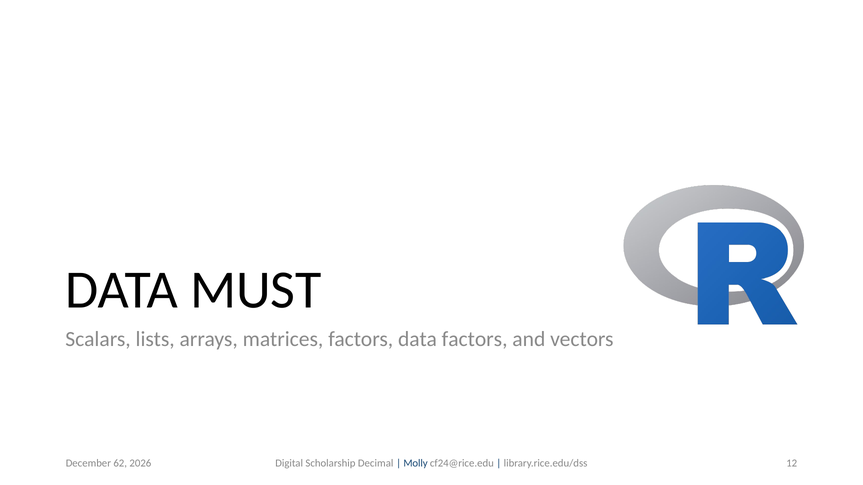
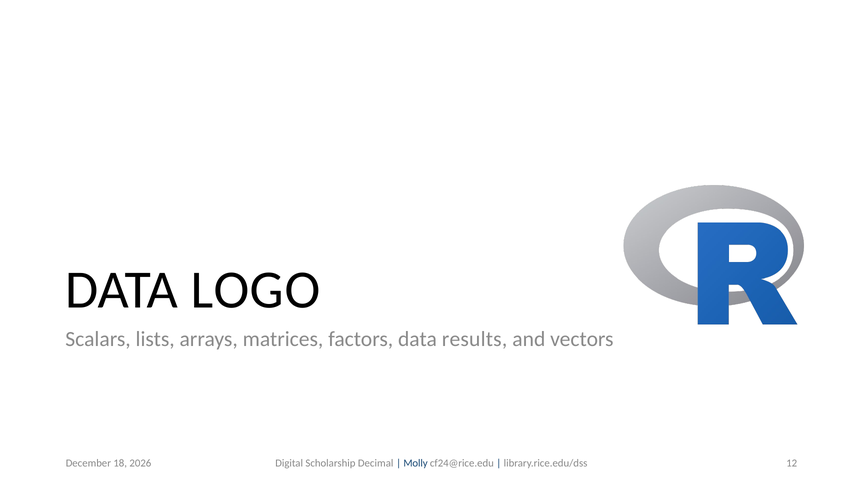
MUST: MUST -> LOGO (255, 290)
data factors: factors -> results (475, 340)
62: 62 -> 18 (120, 463)
